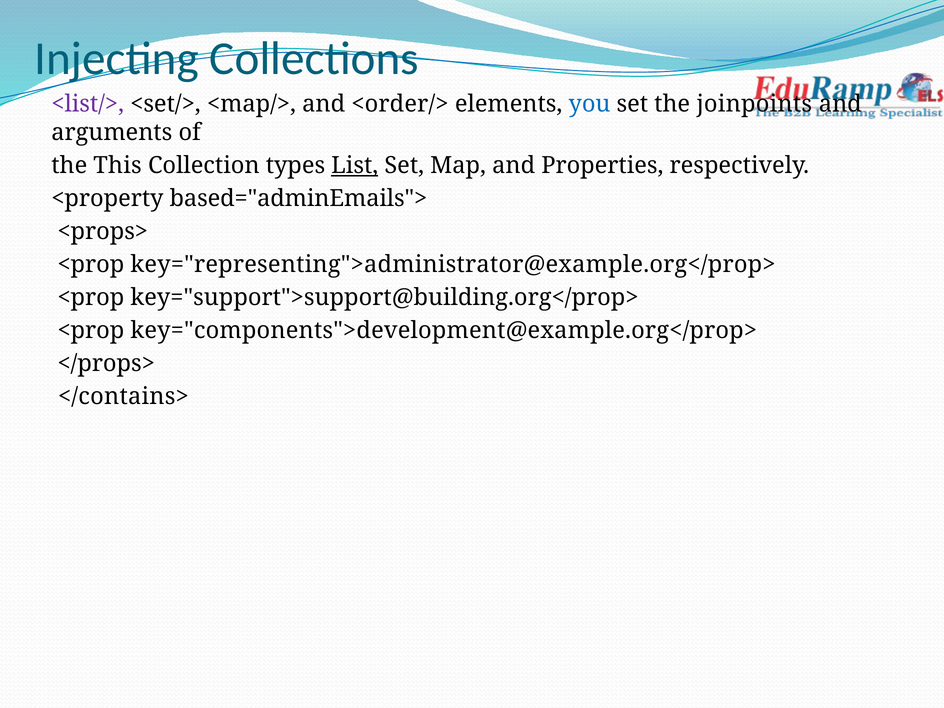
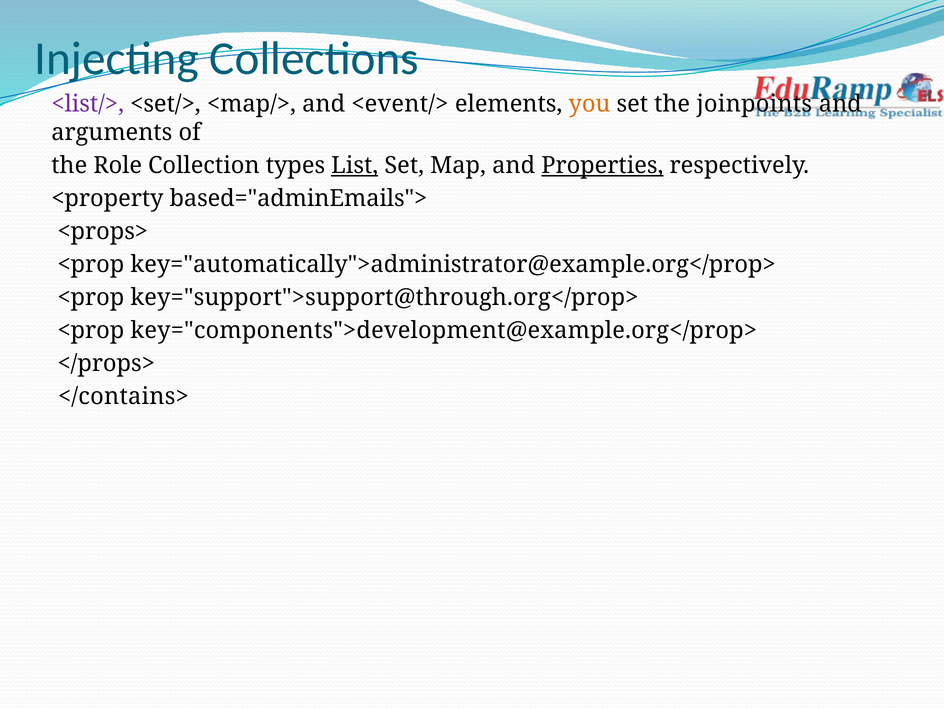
<order/>: <order/> -> <event/> (400, 104)
you colour: blue -> orange (590, 104)
This: This -> Role (118, 165)
Properties underline: none -> present (602, 165)
key="representing">administrator@example.org</prop>: key="representing">administrator@example.org</prop> -> key="automatically">administrator@example.org</prop> (453, 265)
key="support">support@building.org</prop>: key="support">support@building.org</prop> -> key="support">support@through.org</prop> (384, 298)
